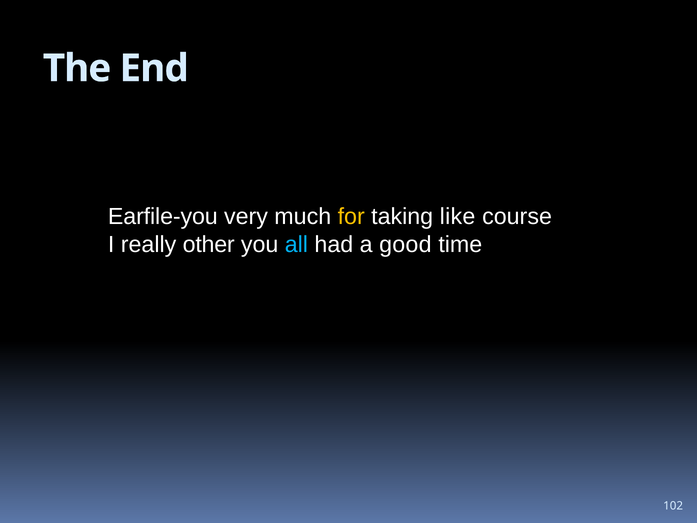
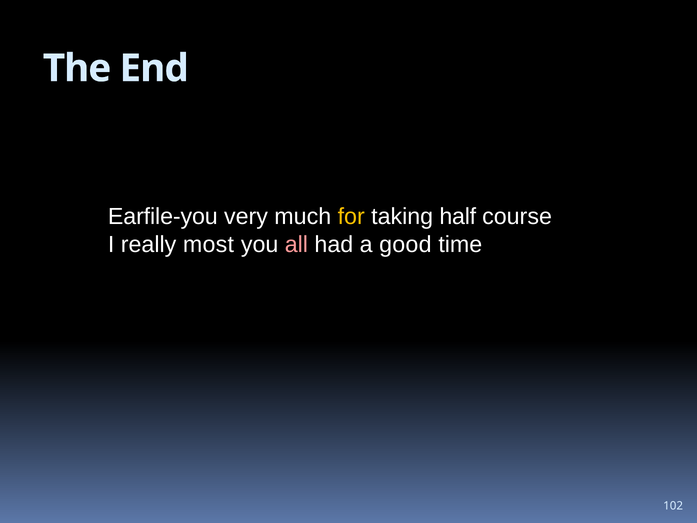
like: like -> half (458, 216)
other: other -> most (208, 244)
all colour: light blue -> pink (296, 244)
